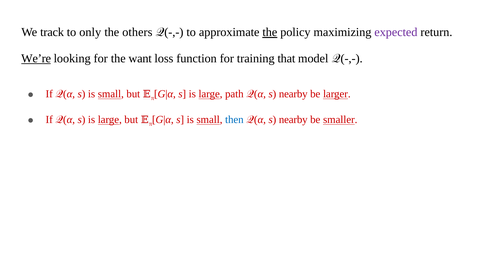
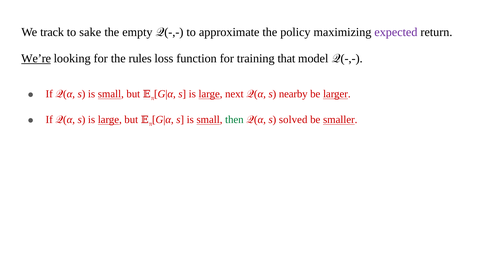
only: only -> sake (90, 32)
others: others -> empty (137, 32)
the underline: present -> none (270, 32)
want: want -> rules (140, 58)
path: path -> next (234, 94)
then colour: blue -> green (234, 120)
nearby: nearby -> solved (293, 120)
